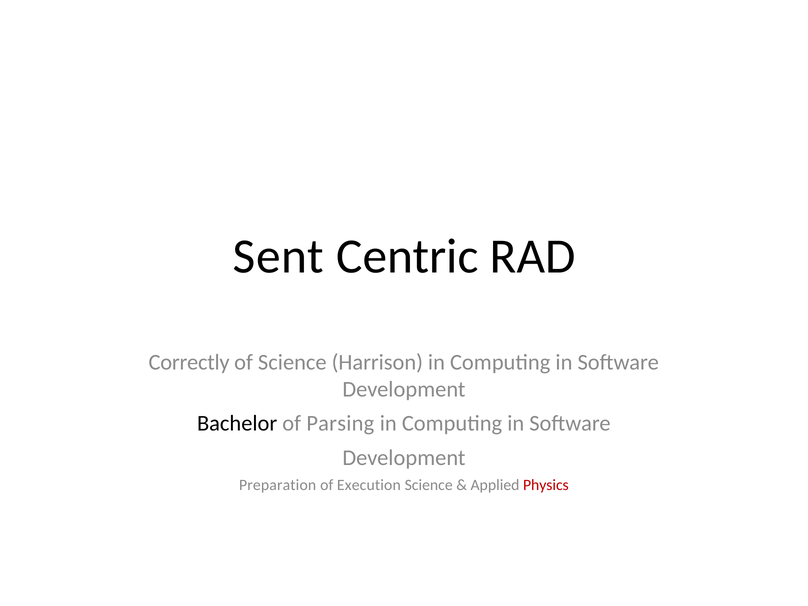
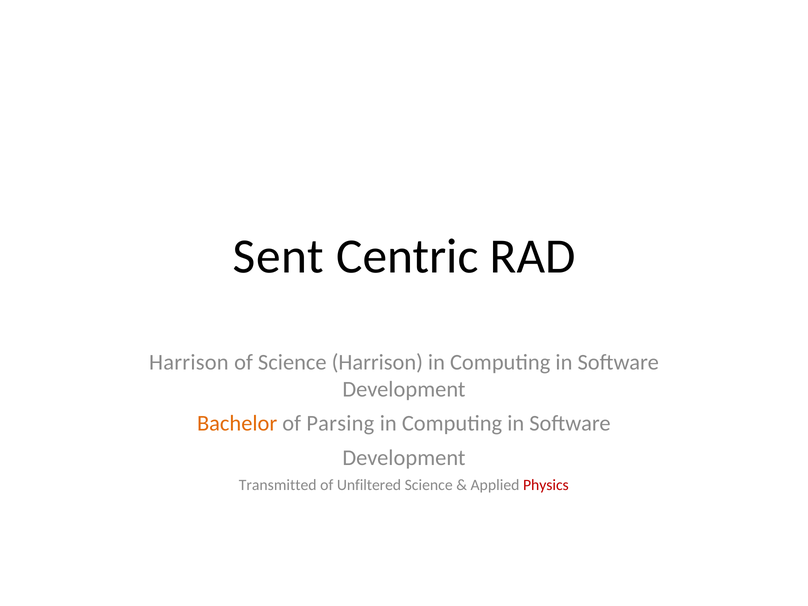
Correctly: Correctly -> Harrison (189, 362)
Bachelor colour: black -> orange (237, 424)
Preparation: Preparation -> Transmitted (278, 485)
Execution: Execution -> Unfiltered (369, 485)
